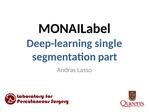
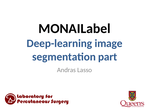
single: single -> image (109, 43)
